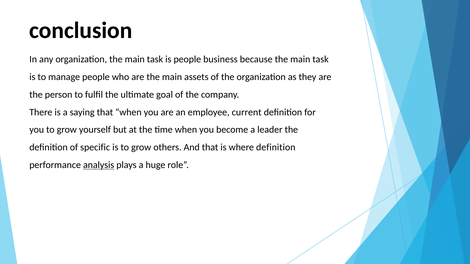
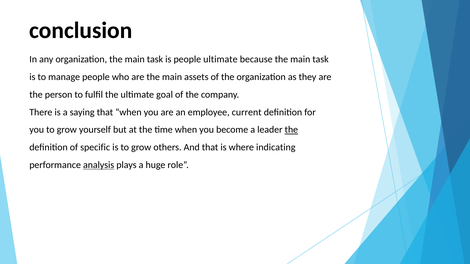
people business: business -> ultimate (220, 59)
the underline: none -> present (291, 130)
where definition: definition -> indicating (276, 148)
